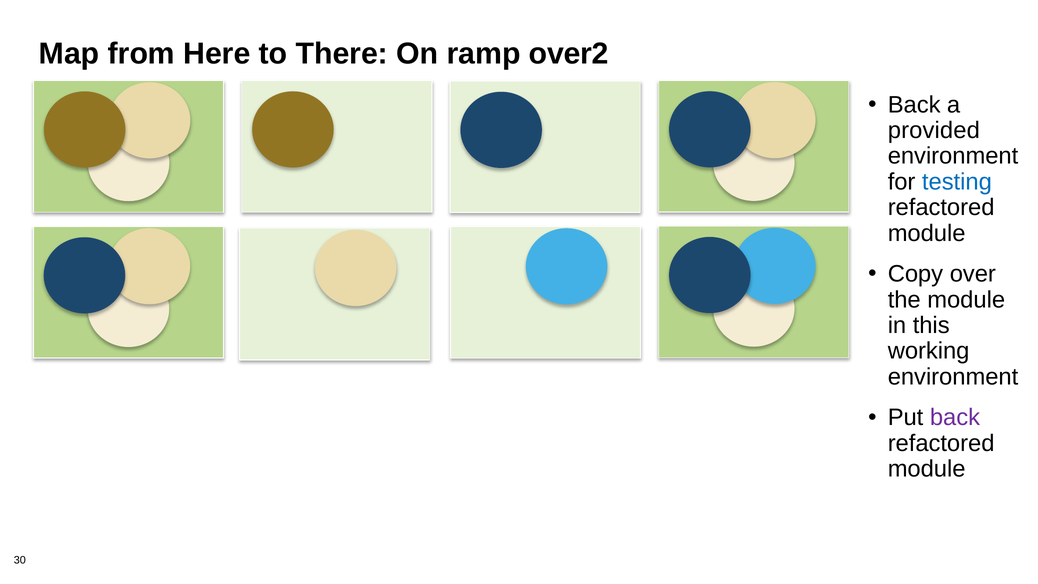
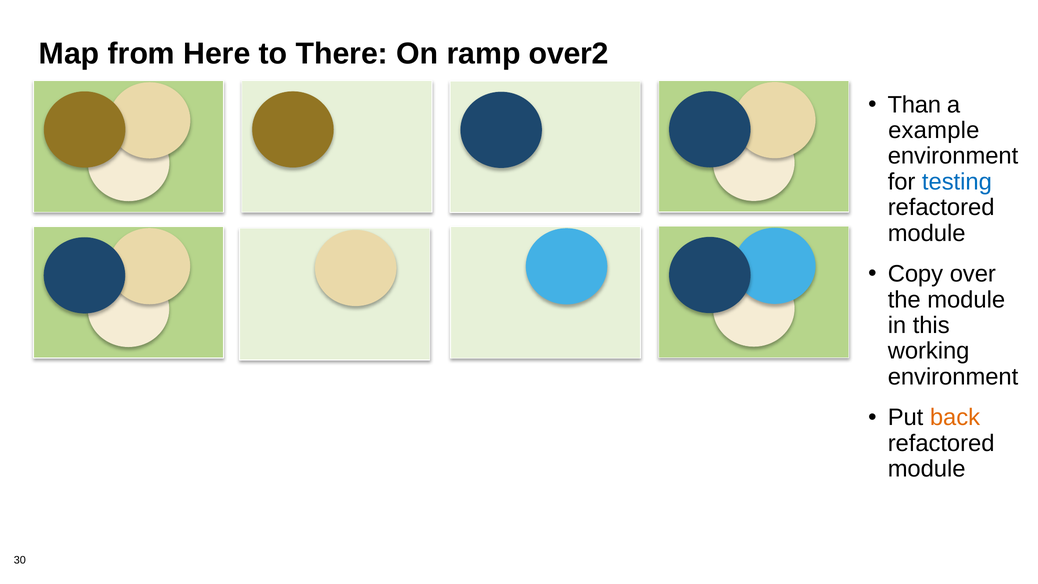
Back: Back -> Than (914, 105)
provided: provided -> example (934, 130)
back colour: purple -> orange (955, 418)
